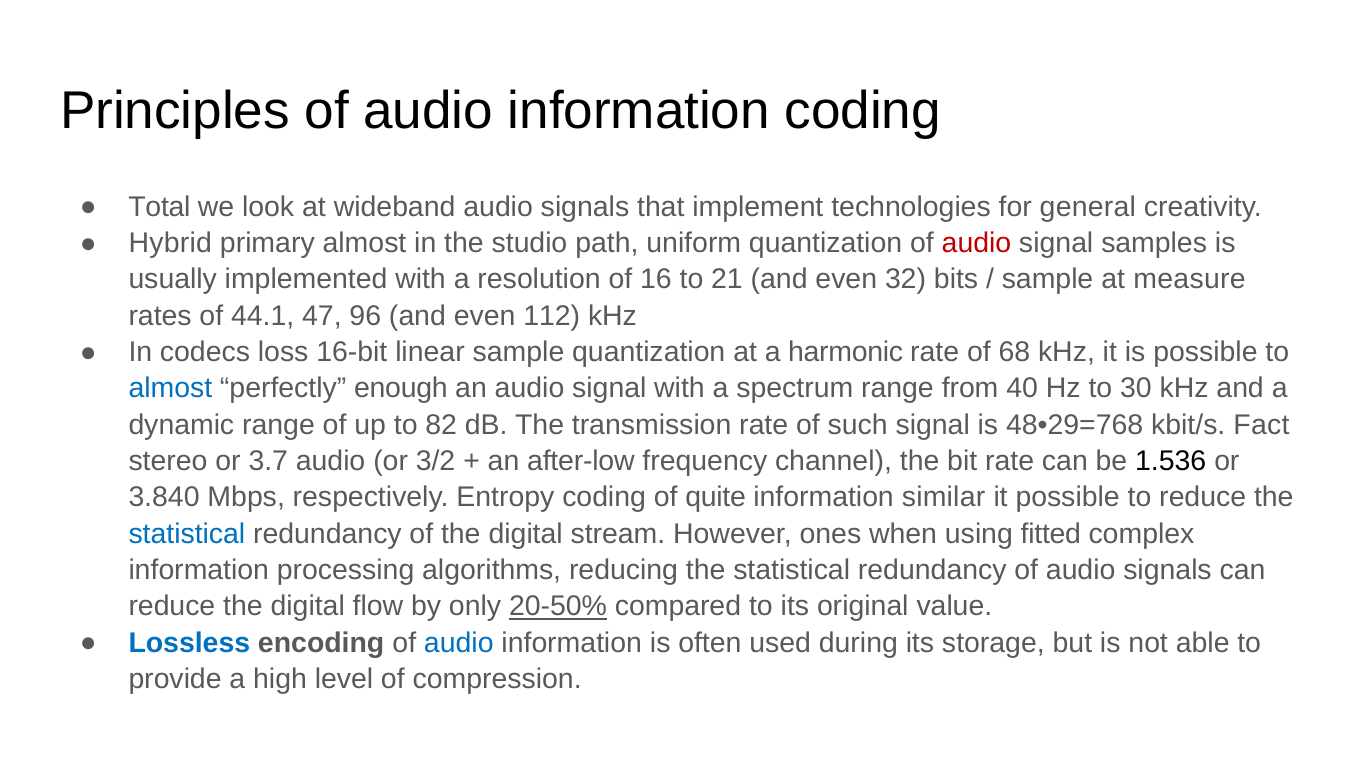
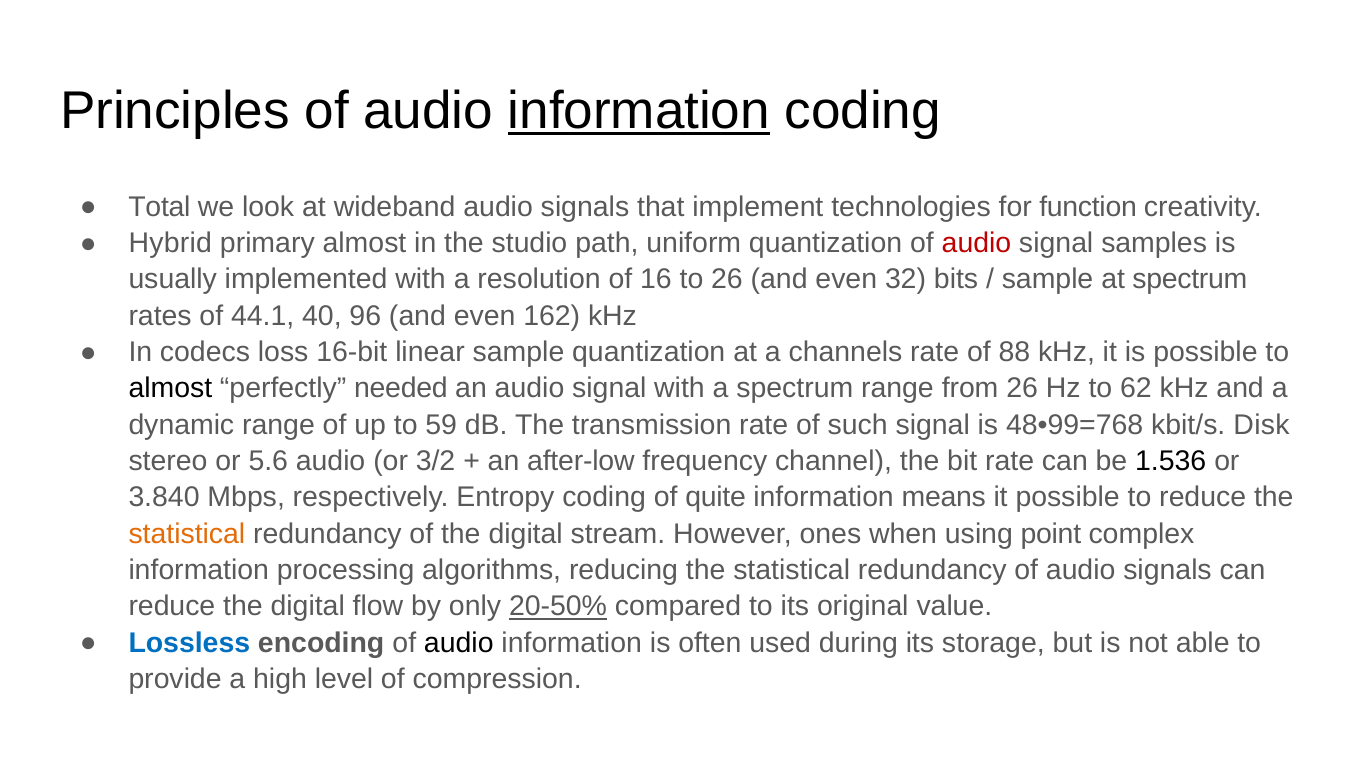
information underline: none -> present (639, 111)
general: general -> function (1088, 207)
to 21: 21 -> 26 (727, 280)
at measure: measure -> spectrum (1190, 280)
47: 47 -> 40 (322, 316)
112: 112 -> 162 (552, 316)
harmonic: harmonic -> channels (845, 352)
68: 68 -> 88 (1014, 352)
almost colour: blue -> black (170, 389)
enough: enough -> needed (401, 389)
from 40: 40 -> 26 (1022, 389)
30: 30 -> 62 (1136, 389)
82: 82 -> 59 (441, 425)
48•29=768: 48•29=768 -> 48•99=768 (1075, 425)
Fact: Fact -> Disk (1262, 425)
3.7: 3.7 -> 5.6 (268, 461)
similar: similar -> means (944, 498)
statistical colour: blue -> orange (187, 534)
fitted: fitted -> point (1051, 534)
audio colour: blue -> black (459, 643)
